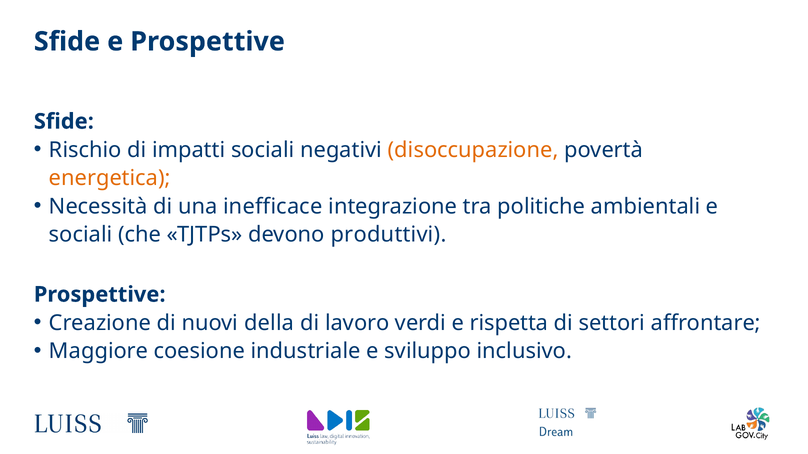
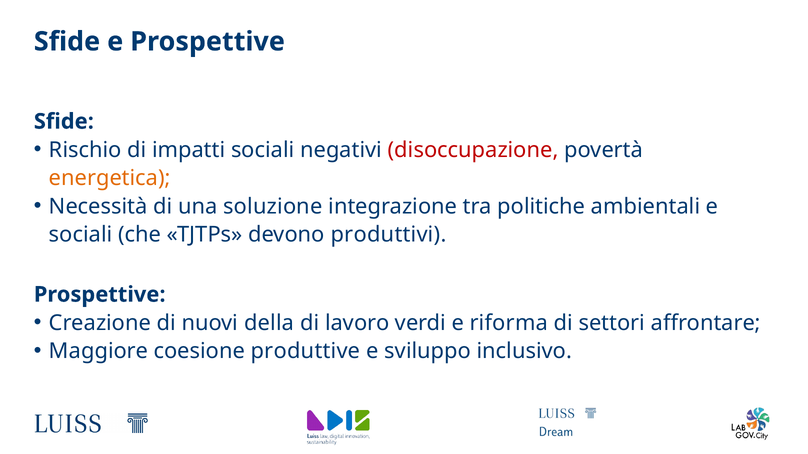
disoccupazione colour: orange -> red (473, 150)
inefficace: inefficace -> soluzione (273, 207)
rispetta: rispetta -> riforma (509, 323)
industriale: industriale -> produttive (306, 352)
